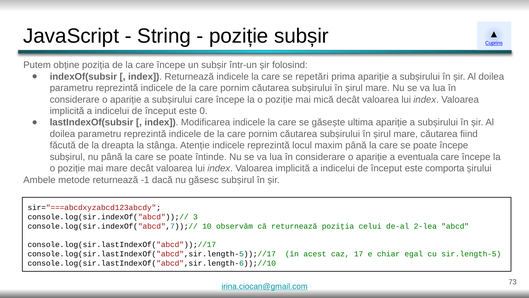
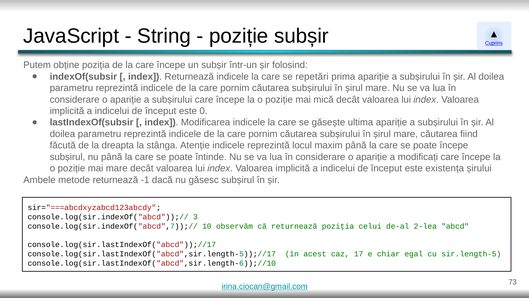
eventuala: eventuala -> modificați (418, 157)
comporta: comporta -> existența (445, 168)
